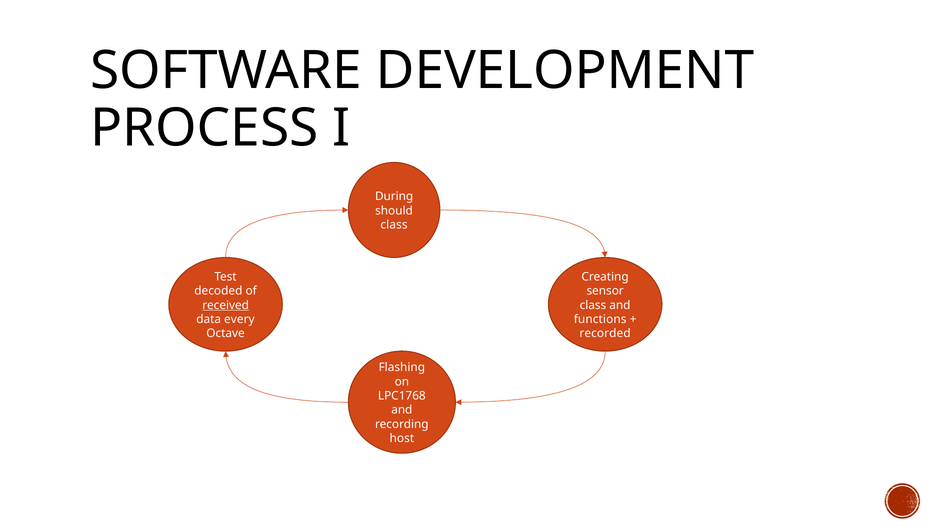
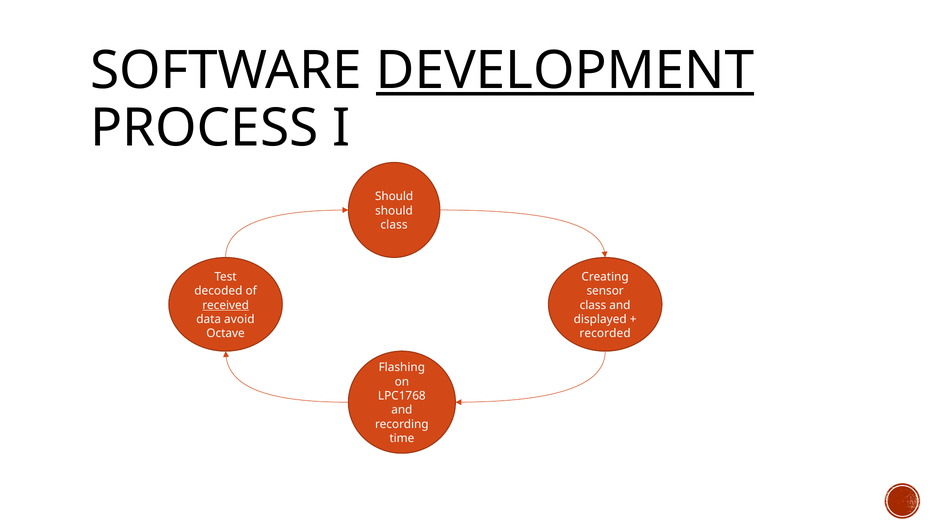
DEVELOPMENT underline: none -> present (565, 71)
During: During -> Should (394, 197)
every: every -> avoid (239, 319)
functions: functions -> displayed (600, 319)
host: host -> time (402, 439)
